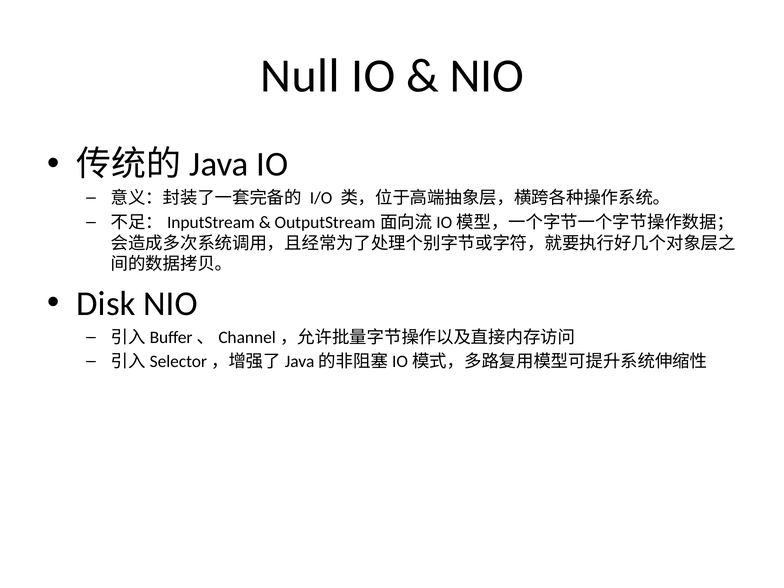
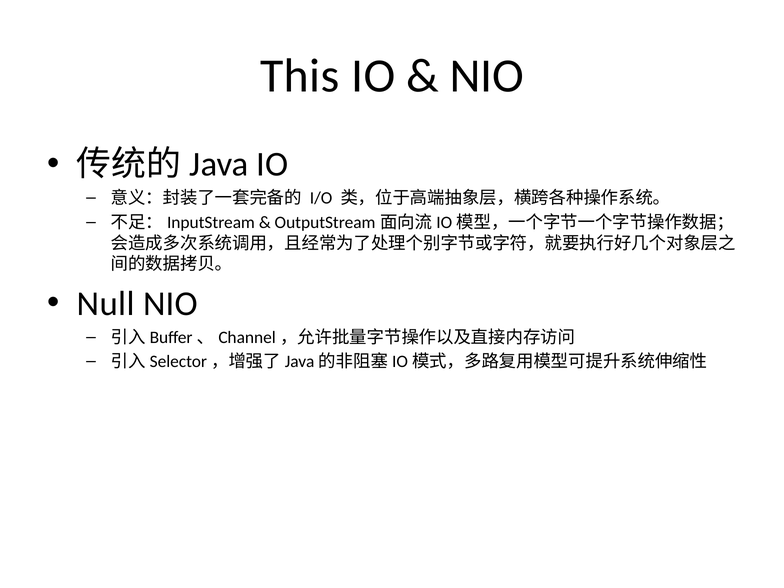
Null: Null -> This (300, 76)
Disk: Disk -> Null (106, 304)
